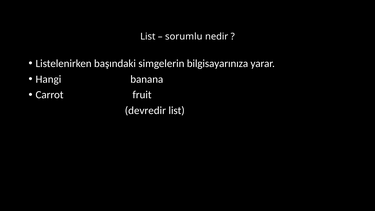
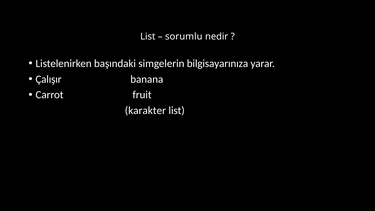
Hangi: Hangi -> Çalışır (49, 79)
devredir: devredir -> karakter (145, 111)
